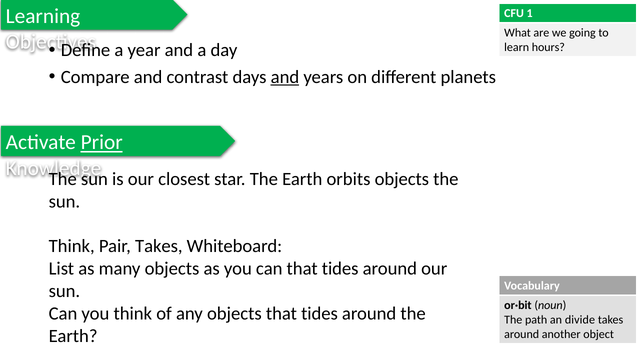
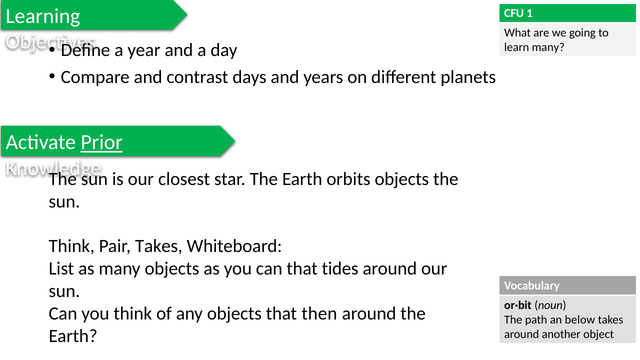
learn hours: hours -> many (548, 47)
and underline: present -> none (285, 77)
objects that tides: tides -> then (319, 314)
divide: divide -> below (580, 320)
